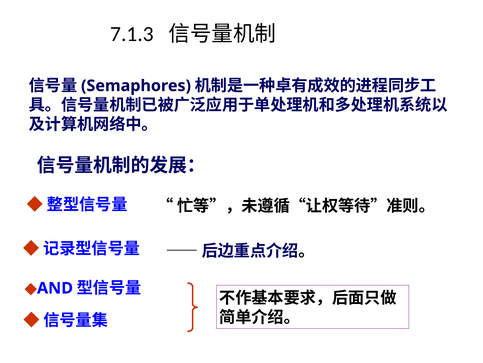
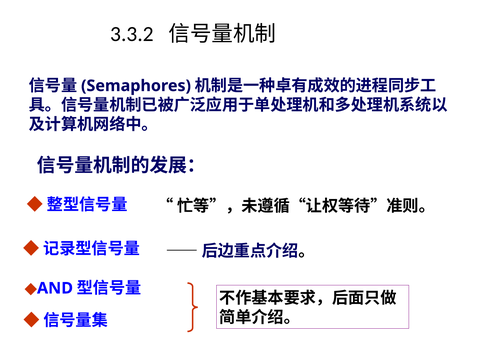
7.1.3: 7.1.3 -> 3.3.2 (132, 34)
